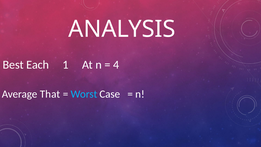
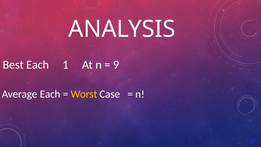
4: 4 -> 9 (116, 65)
Average That: That -> Each (50, 94)
Worst colour: light blue -> yellow (84, 94)
